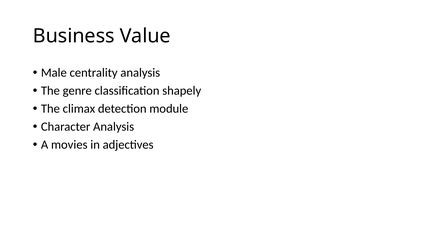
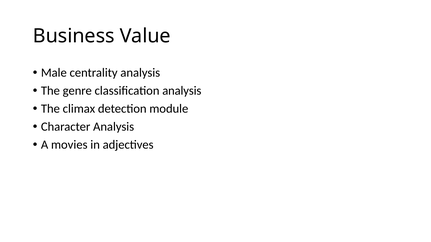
classification shapely: shapely -> analysis (182, 91)
